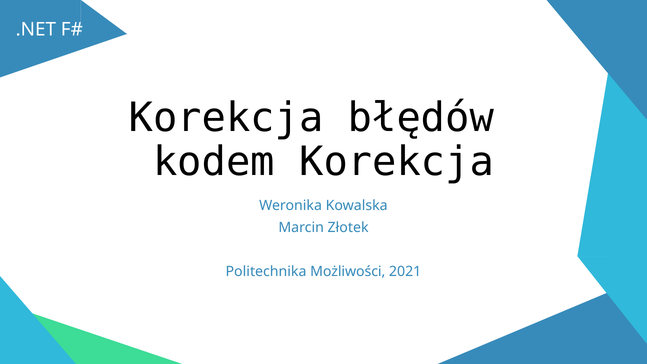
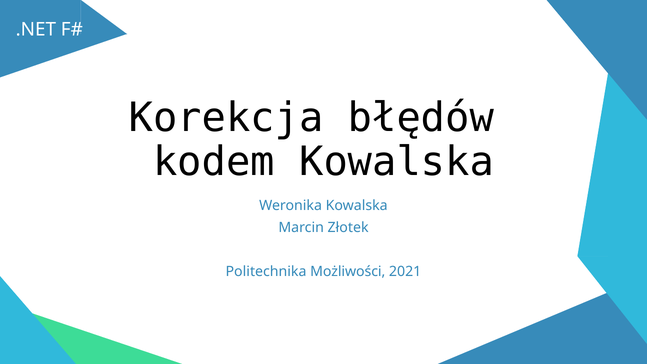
kodem Korekcja: Korekcja -> Kowalska (397, 162)
